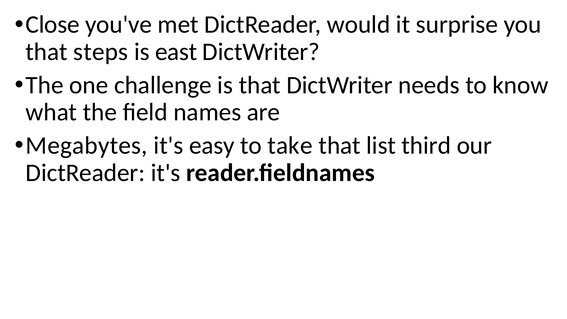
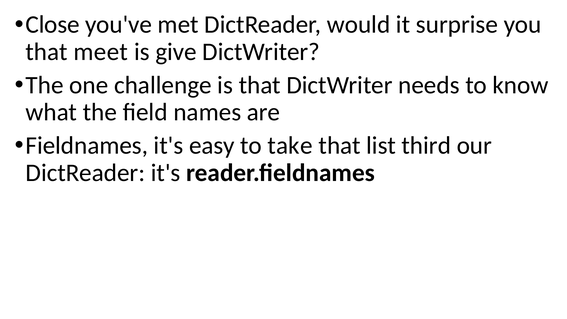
steps: steps -> meet (101, 52)
east: east -> give (176, 52)
Megabytes: Megabytes -> Fieldnames (87, 145)
